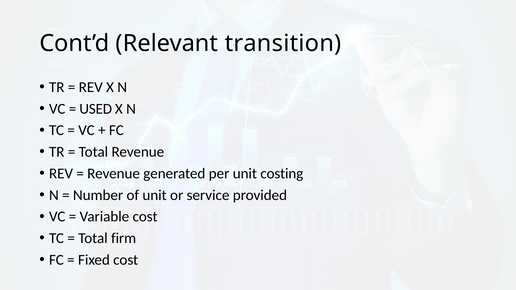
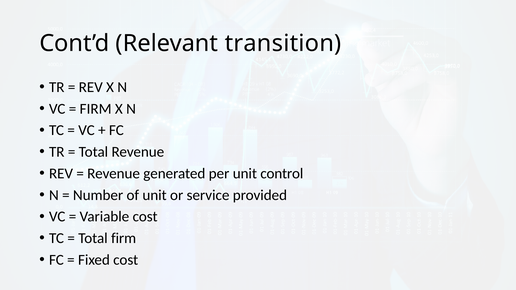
USED: USED -> FIRM (96, 109)
costing: costing -> control (282, 174)
